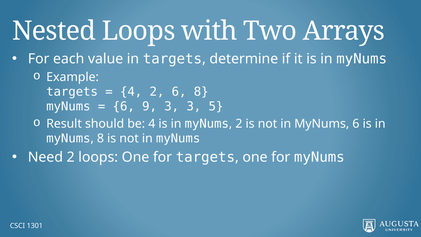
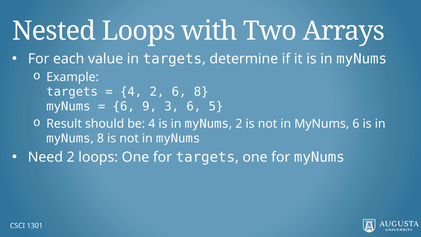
3 3: 3 -> 6 (194, 107)
